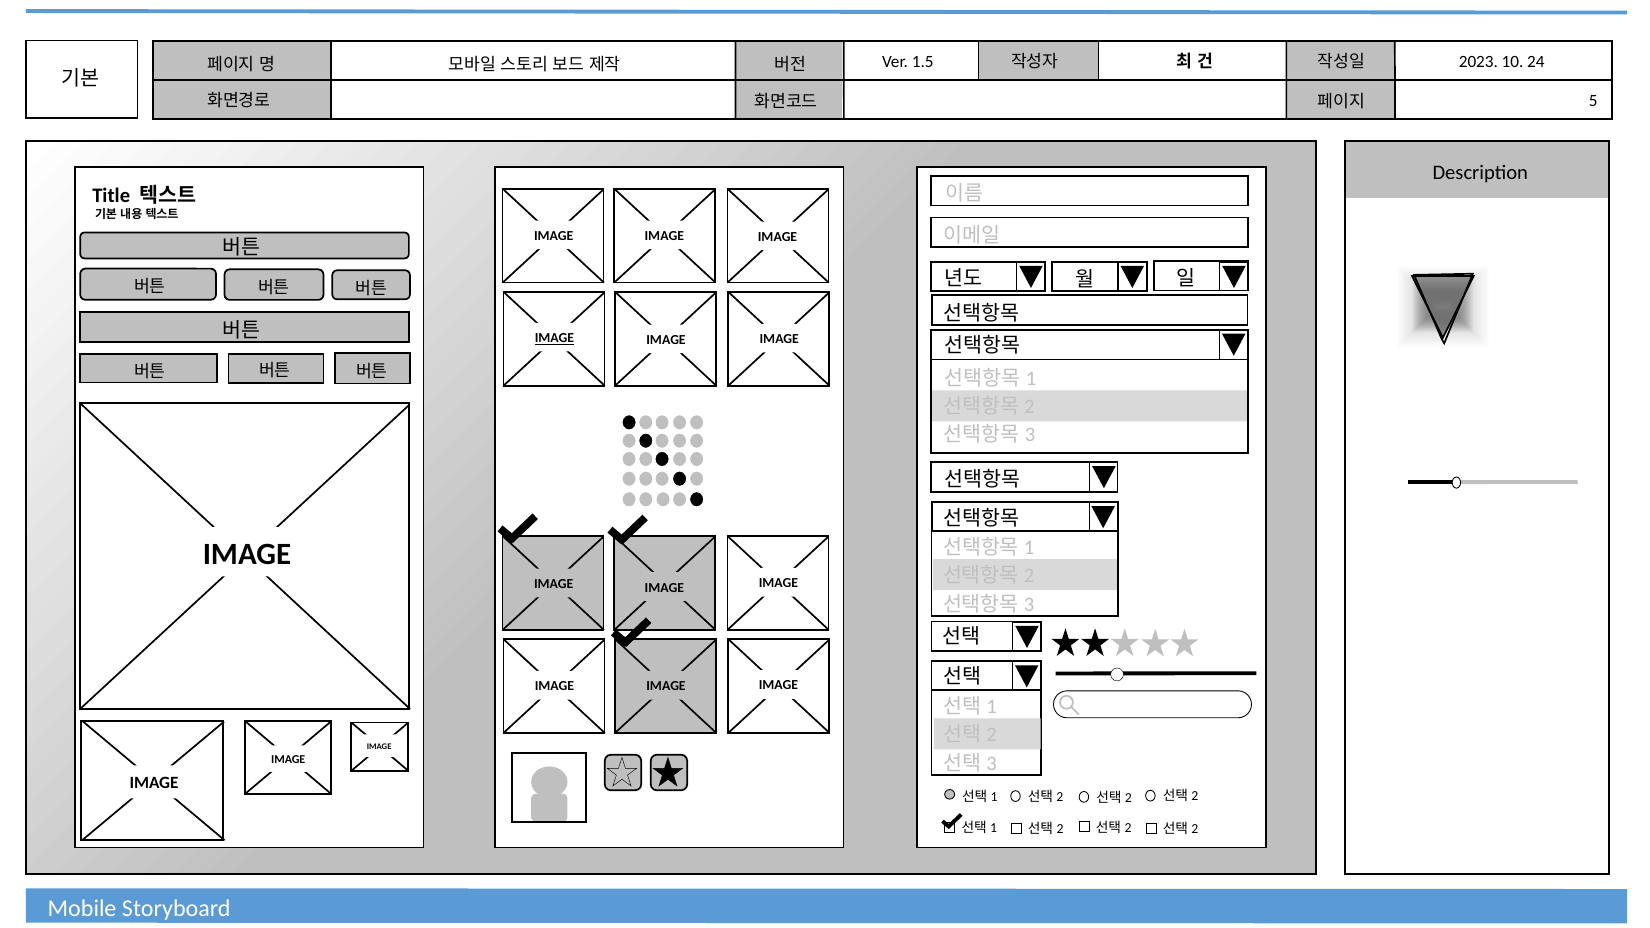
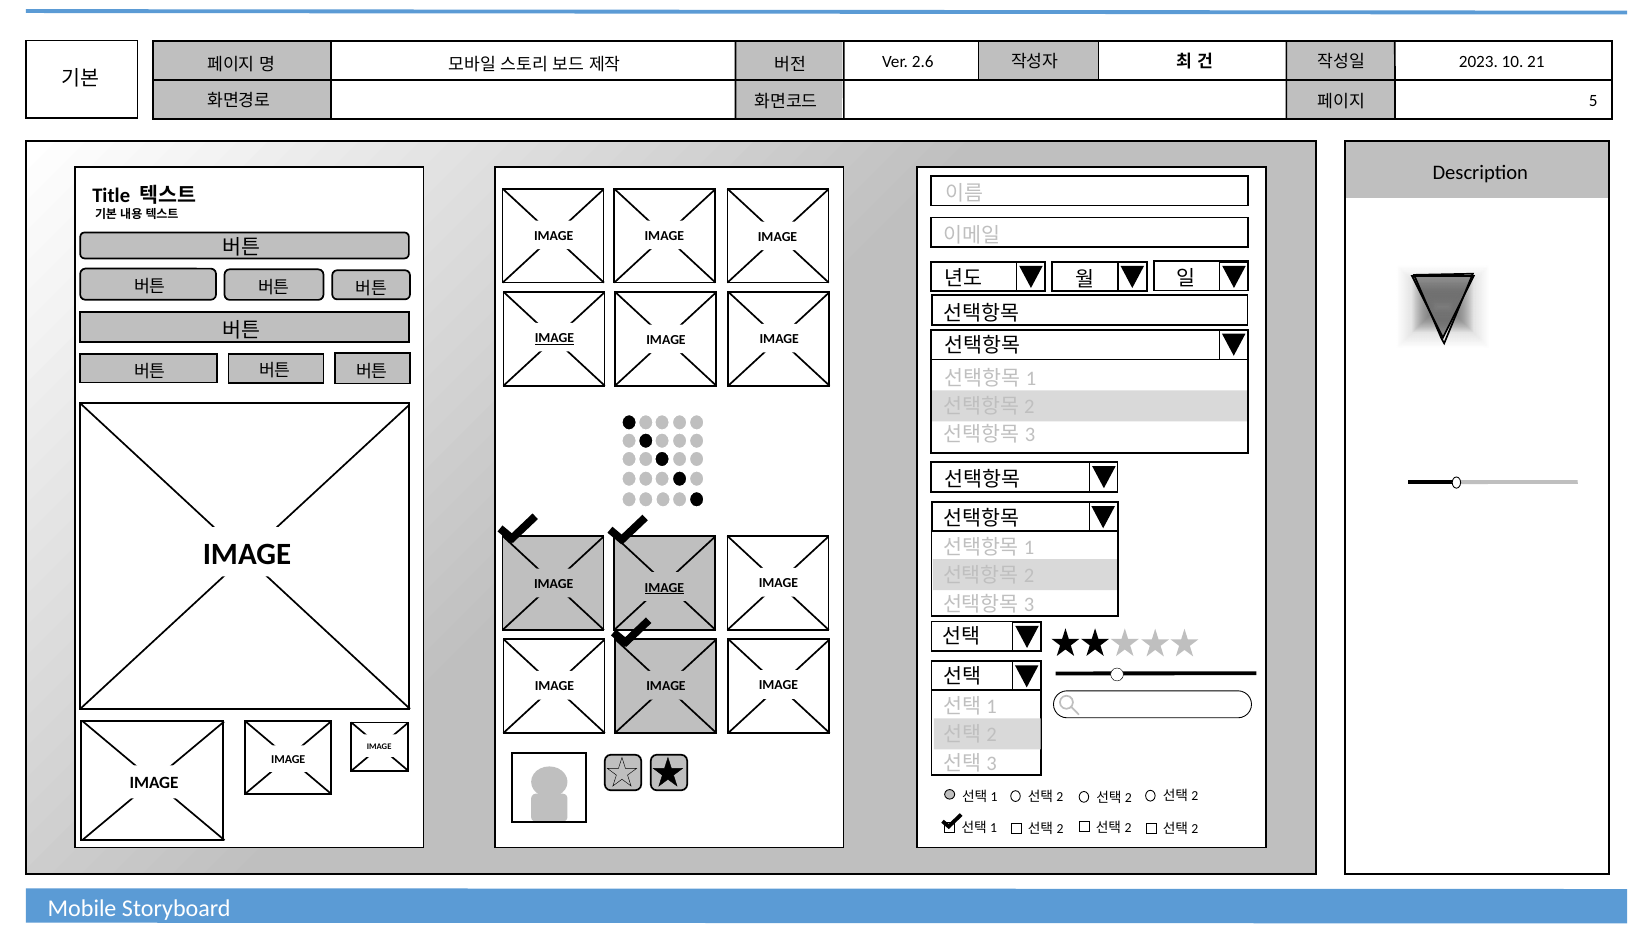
1.5: 1.5 -> 2.6 (923, 61)
24: 24 -> 21 (1536, 61)
IMAGE underline: none -> present (664, 588)
